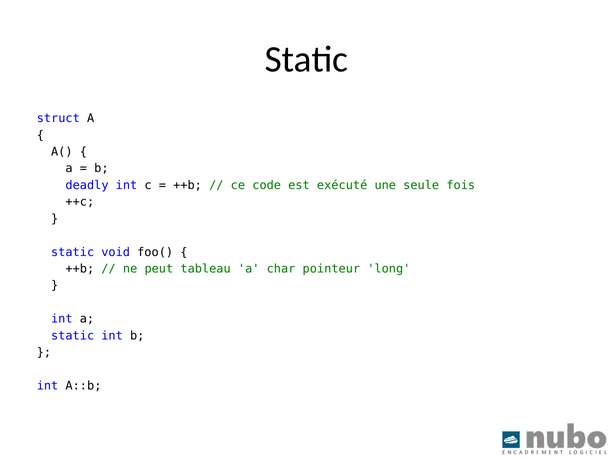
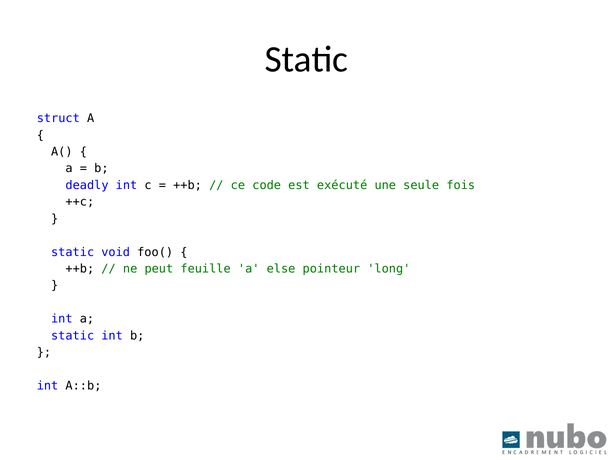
tableau: tableau -> feuille (206, 269)
char: char -> else (281, 269)
